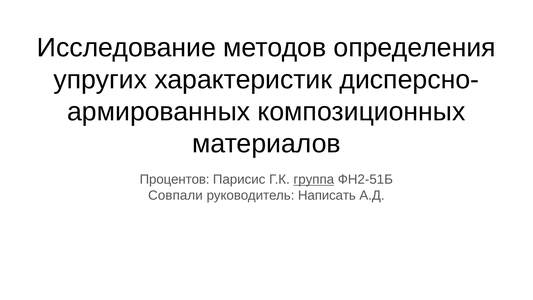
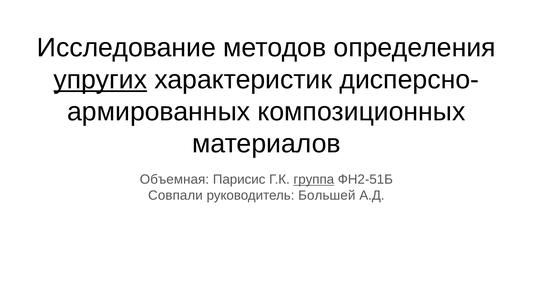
упругих underline: none -> present (100, 80)
Процентов: Процентов -> Объемная (174, 179)
Написать: Написать -> Большей (327, 195)
